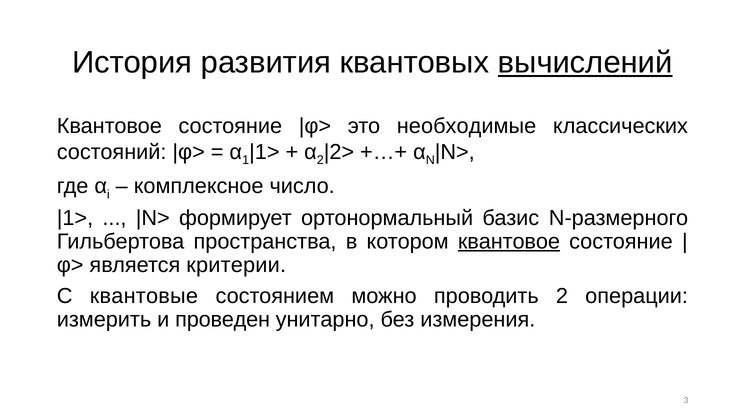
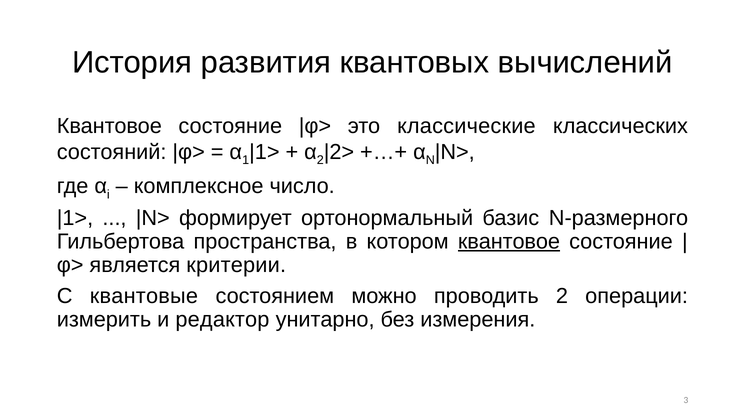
вычислений underline: present -> none (585, 63)
необходимые: необходимые -> классические (466, 126)
проведен: проведен -> редактор (222, 320)
